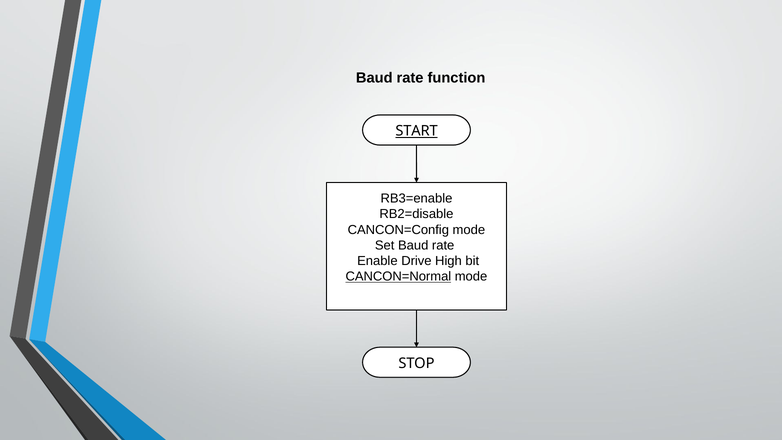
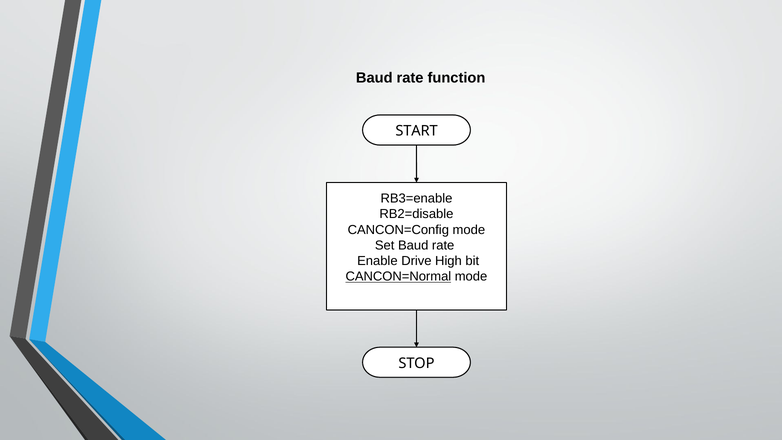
START underline: present -> none (417, 131)
